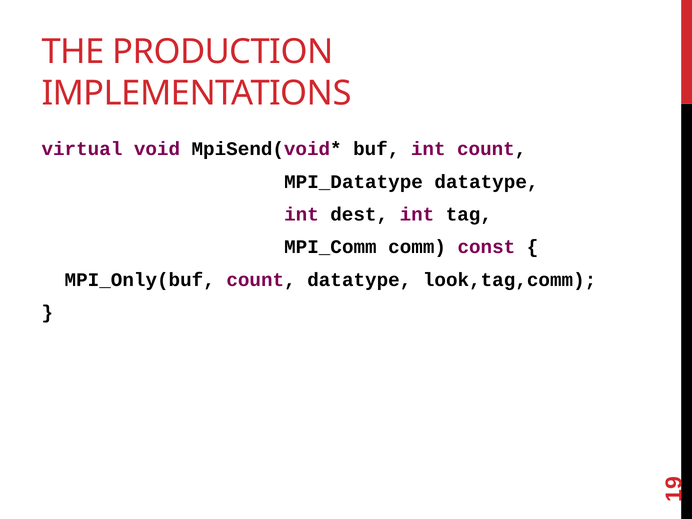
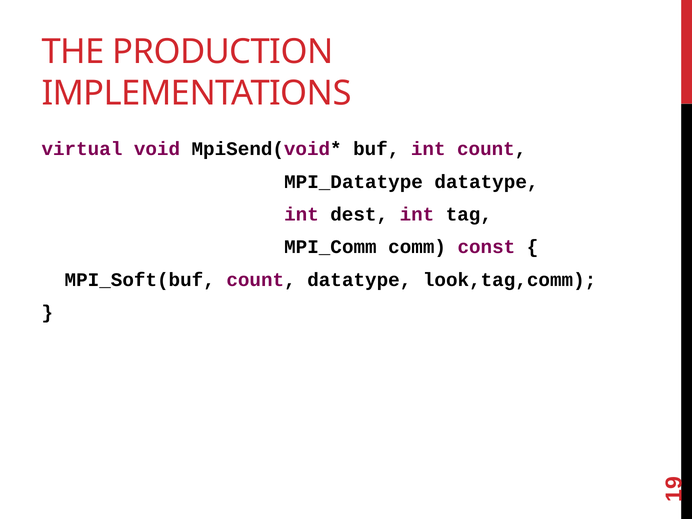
MPI_Only(buf: MPI_Only(buf -> MPI_Soft(buf (140, 280)
